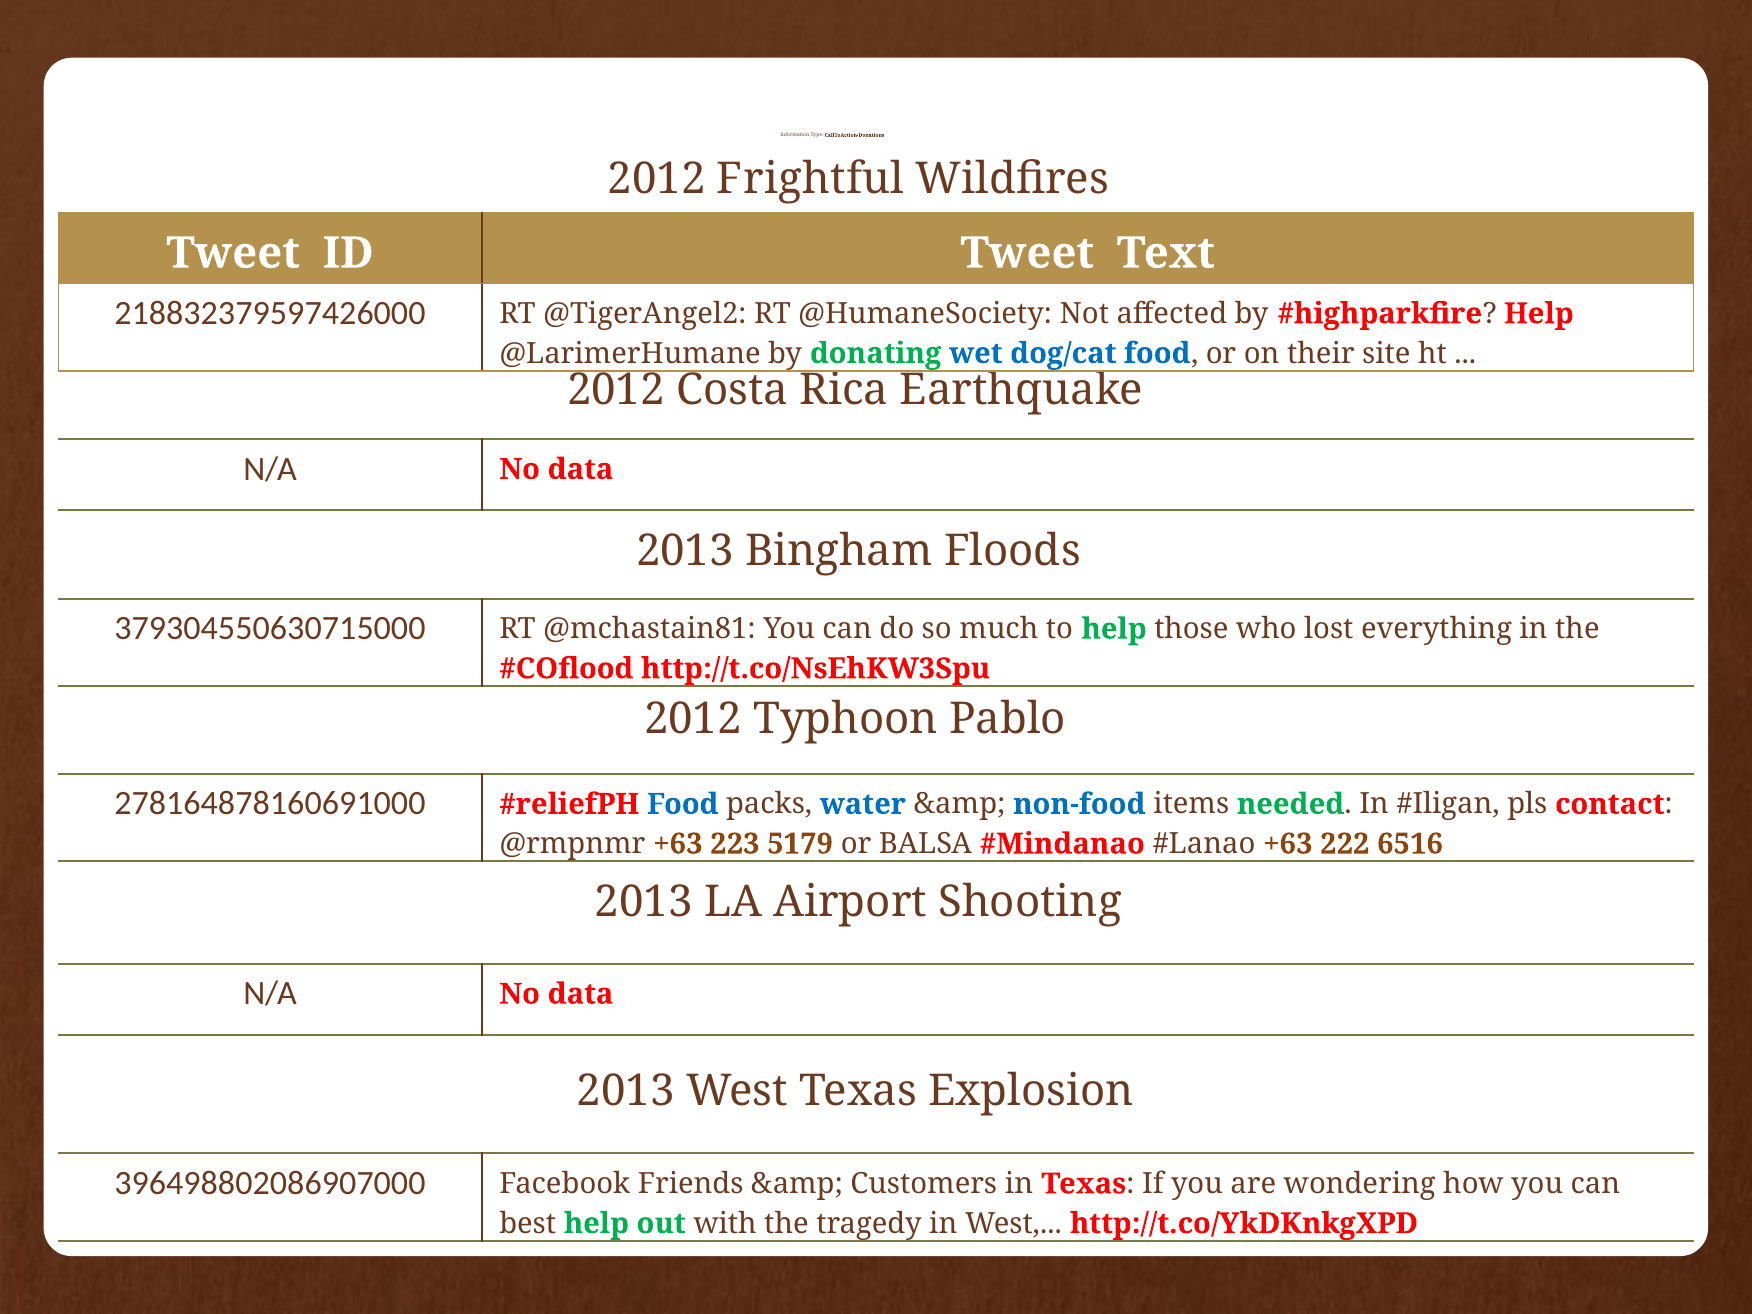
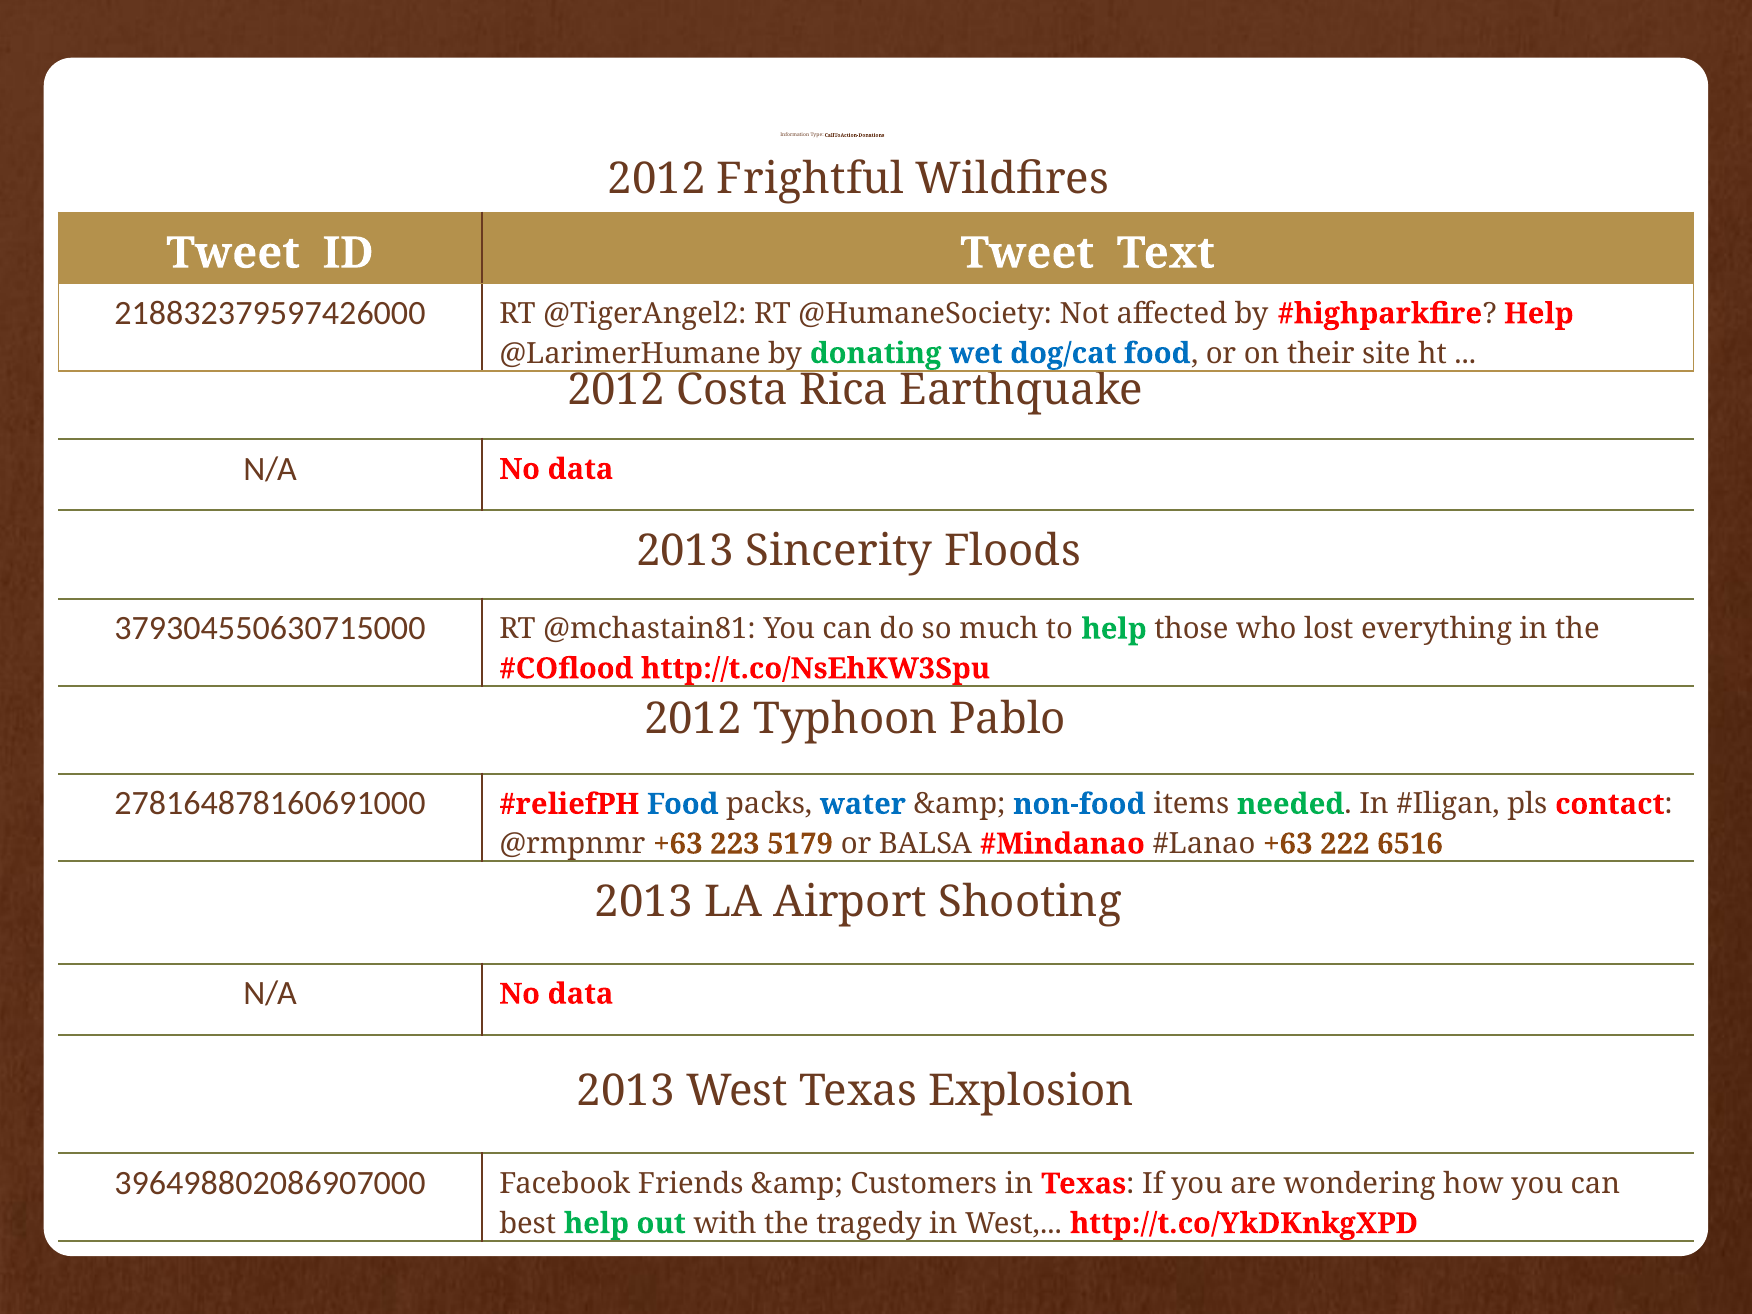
Bingham: Bingham -> Sincerity (839, 551)
